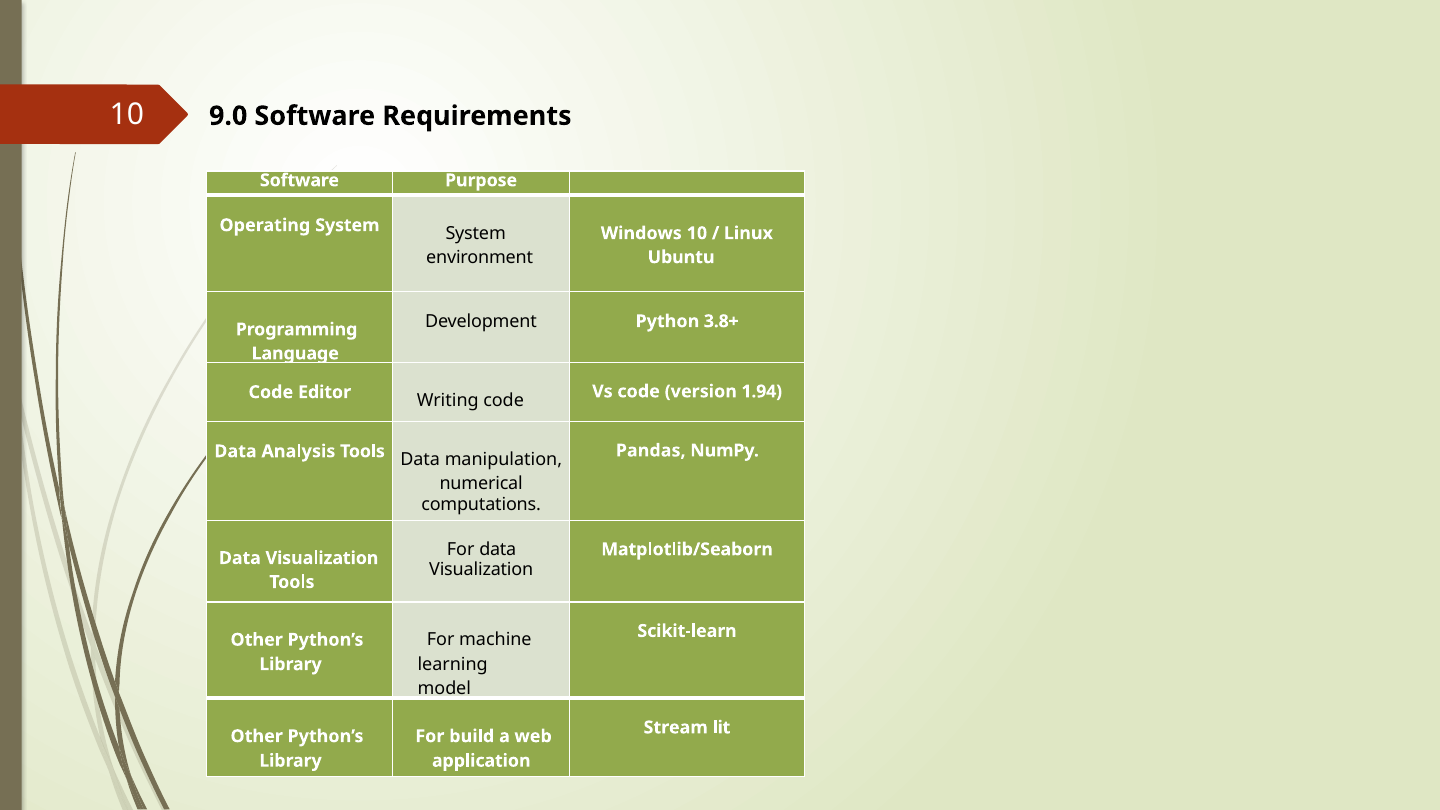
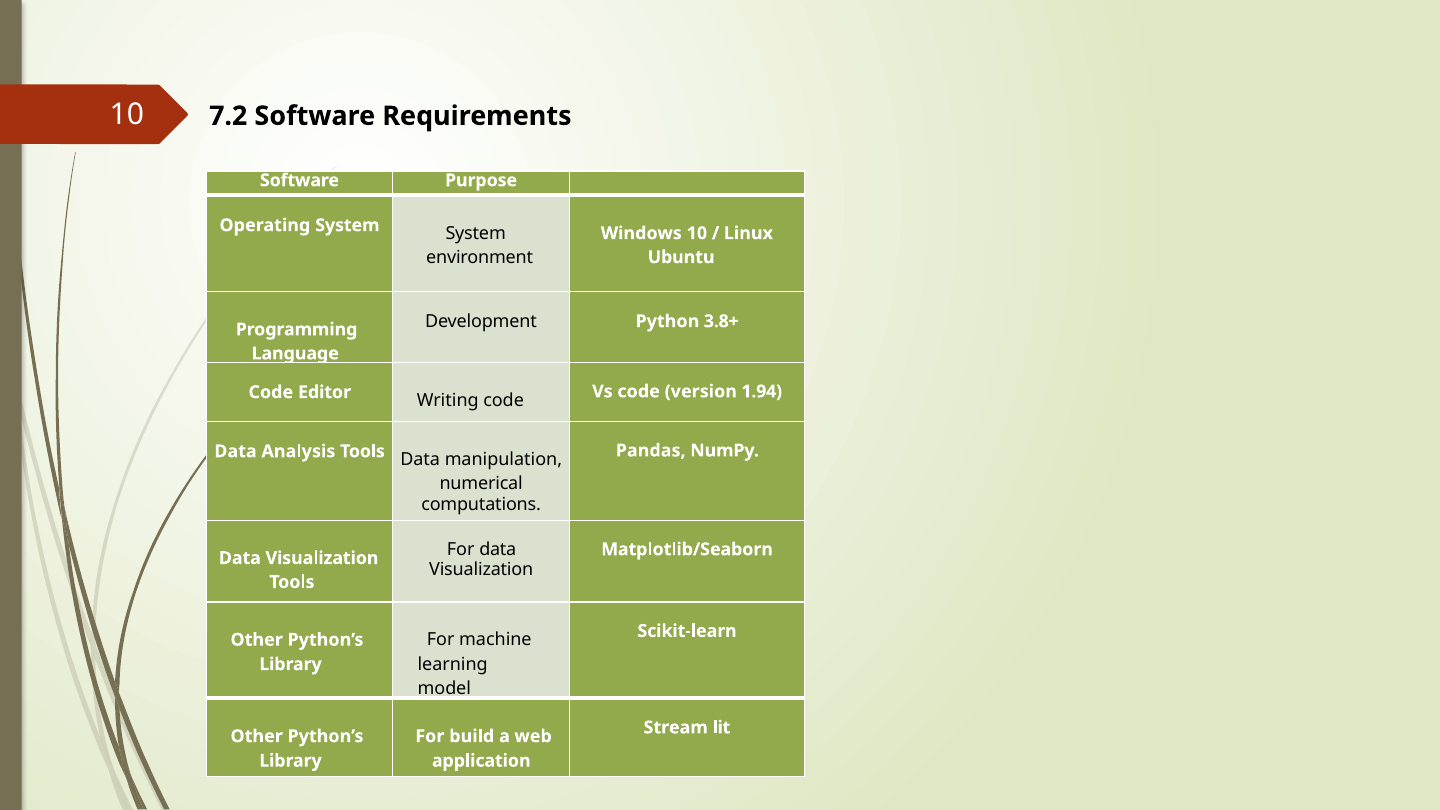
9.0: 9.0 -> 7.2 (228, 116)
